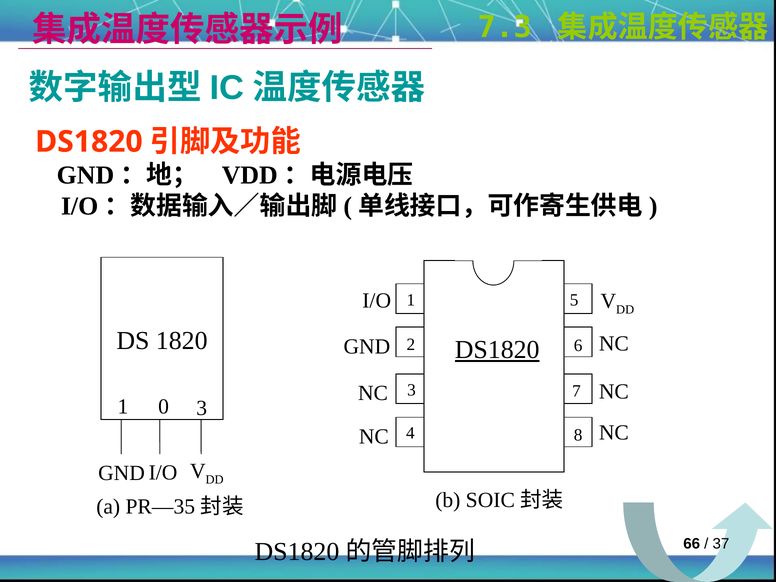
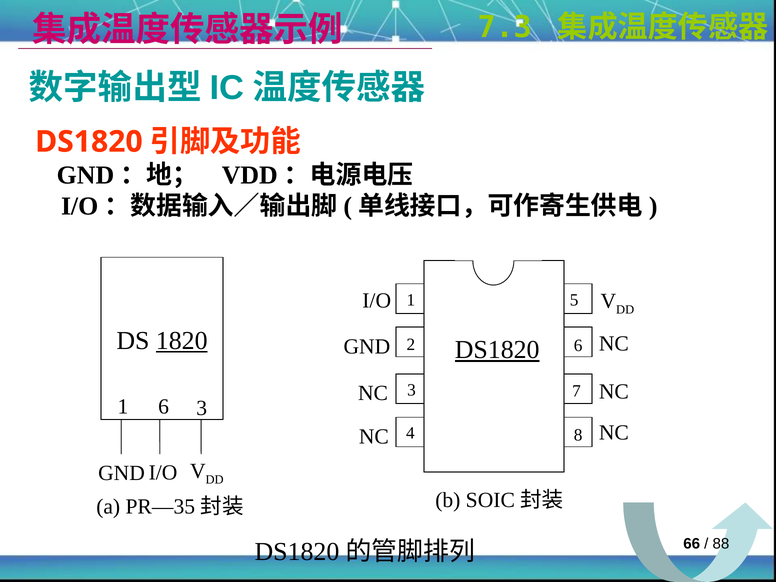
1820 underline: none -> present (182, 341)
1 0: 0 -> 6 (164, 407)
37: 37 -> 88 (721, 544)
